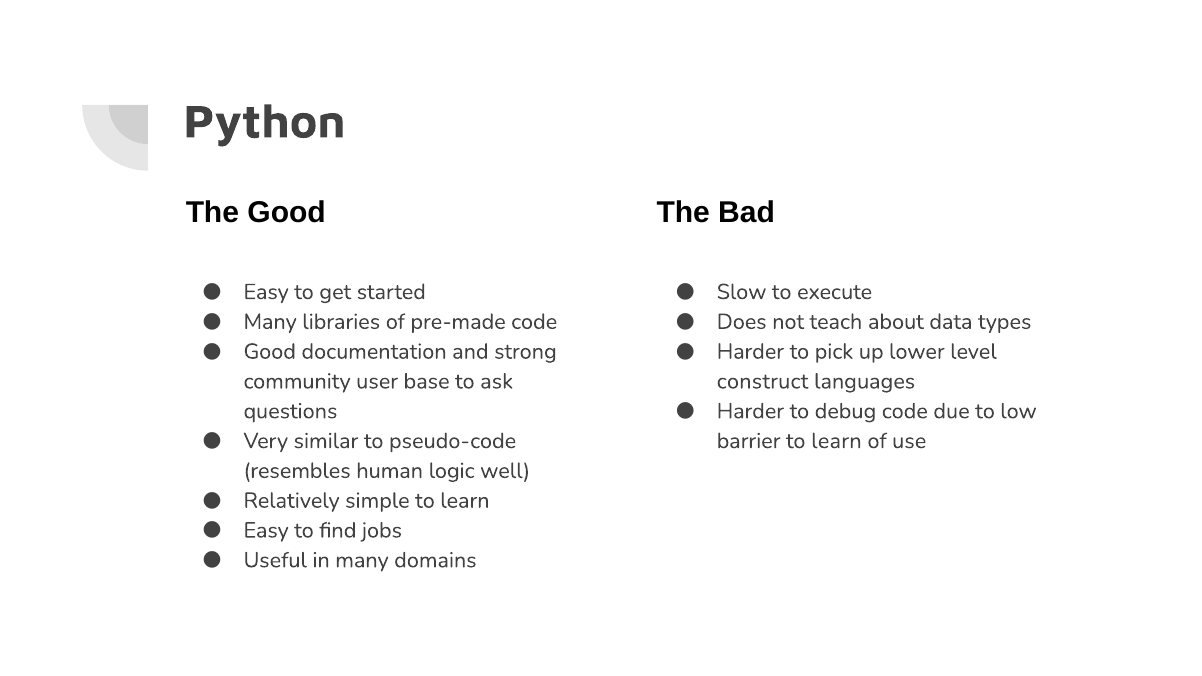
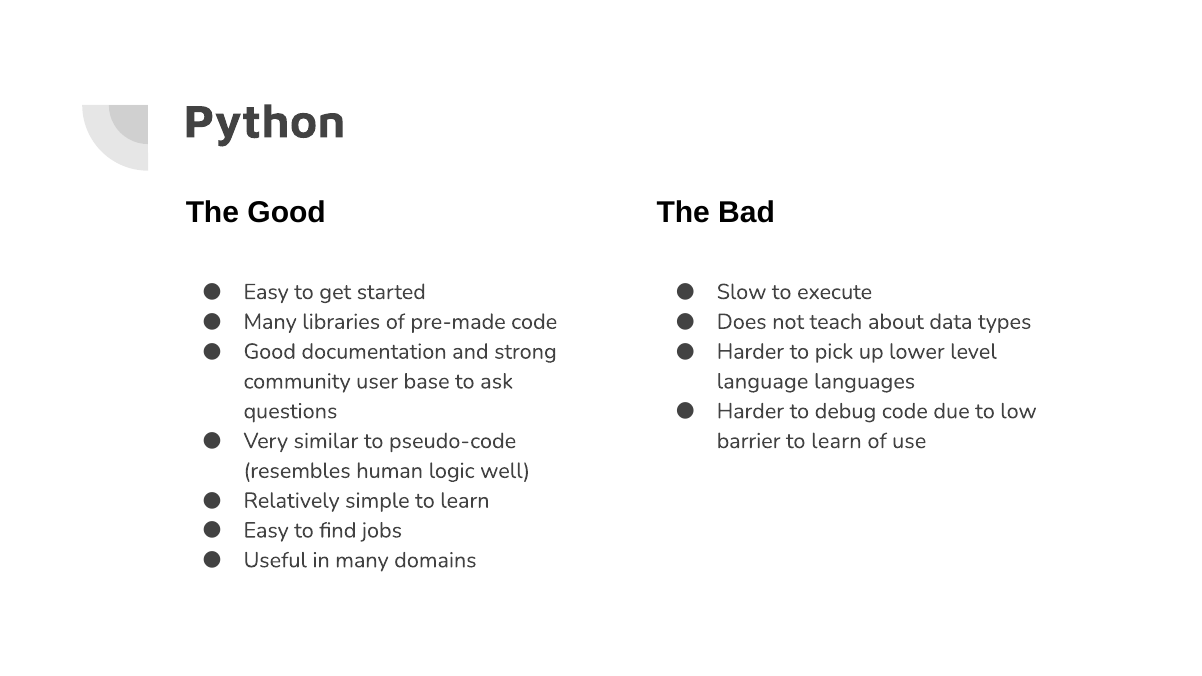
construct: construct -> language (763, 381)
